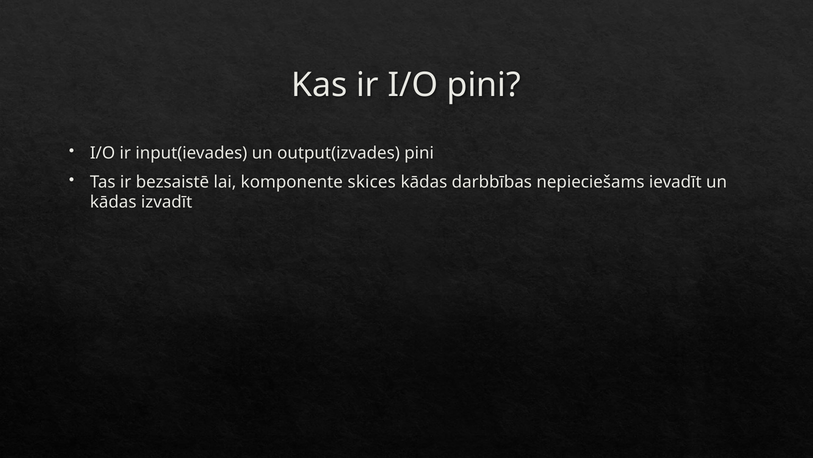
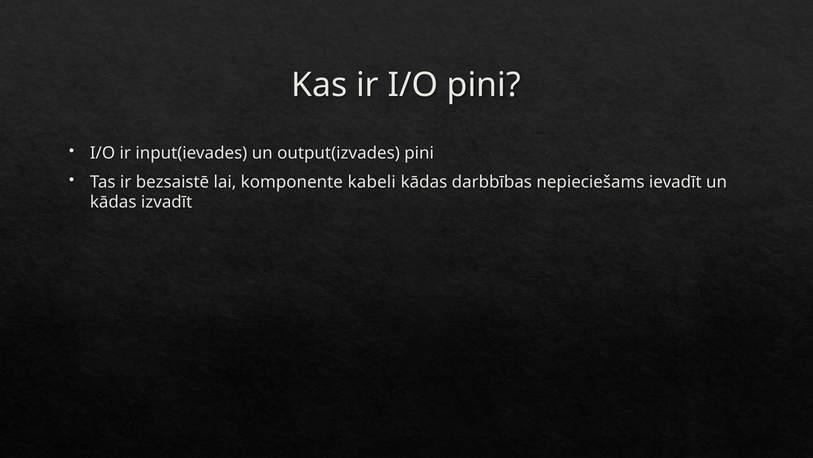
skices: skices -> kabeli (372, 182)
